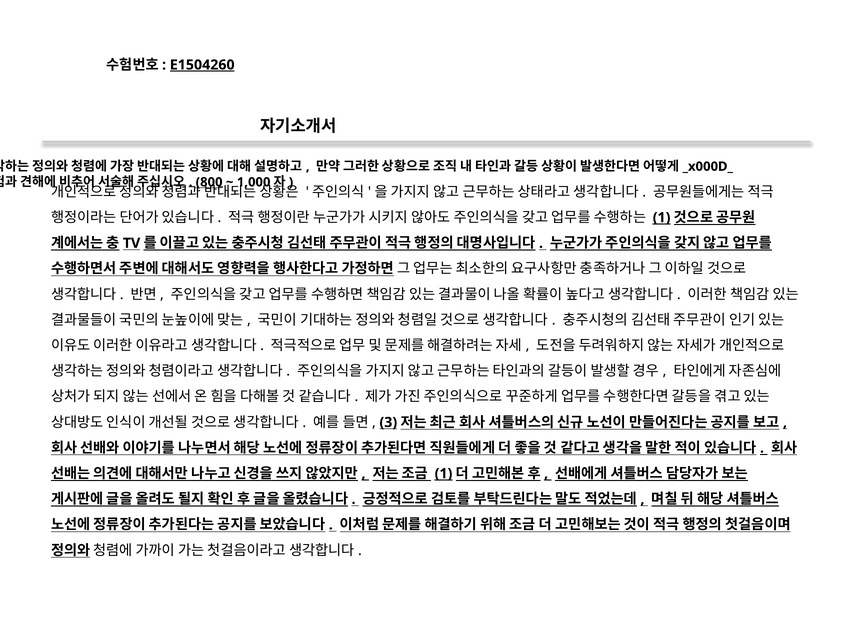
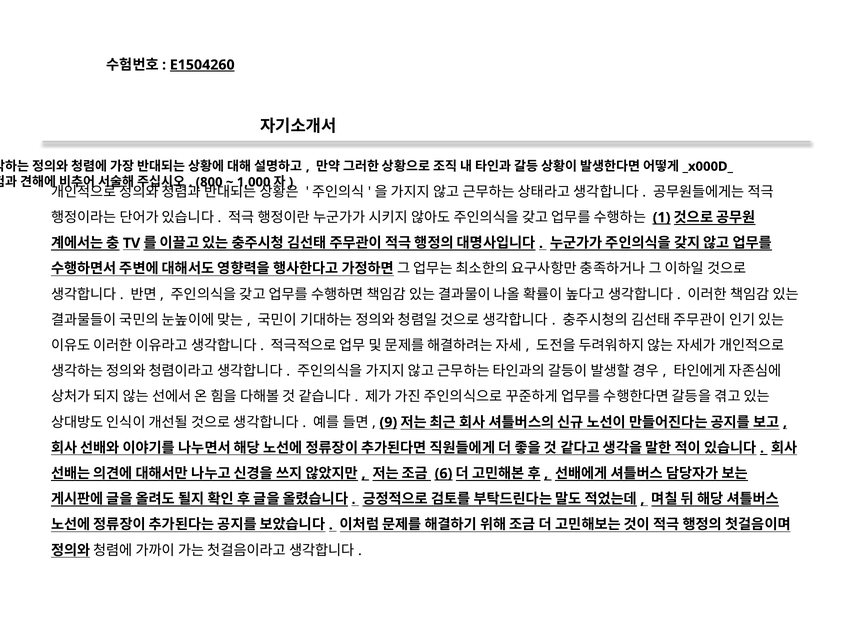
800 underline: present -> none (209, 182)
3: 3 -> 9 (388, 422)
1: 1 -> 6 (444, 473)
